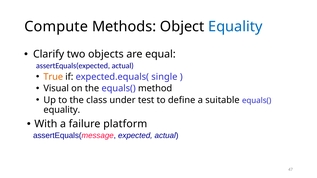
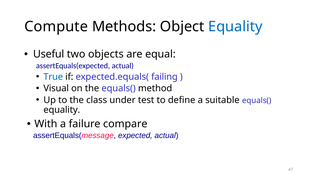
Clarify: Clarify -> Useful (49, 54)
True colour: orange -> blue (53, 77)
single: single -> failing (164, 77)
platform: platform -> compare (125, 124)
